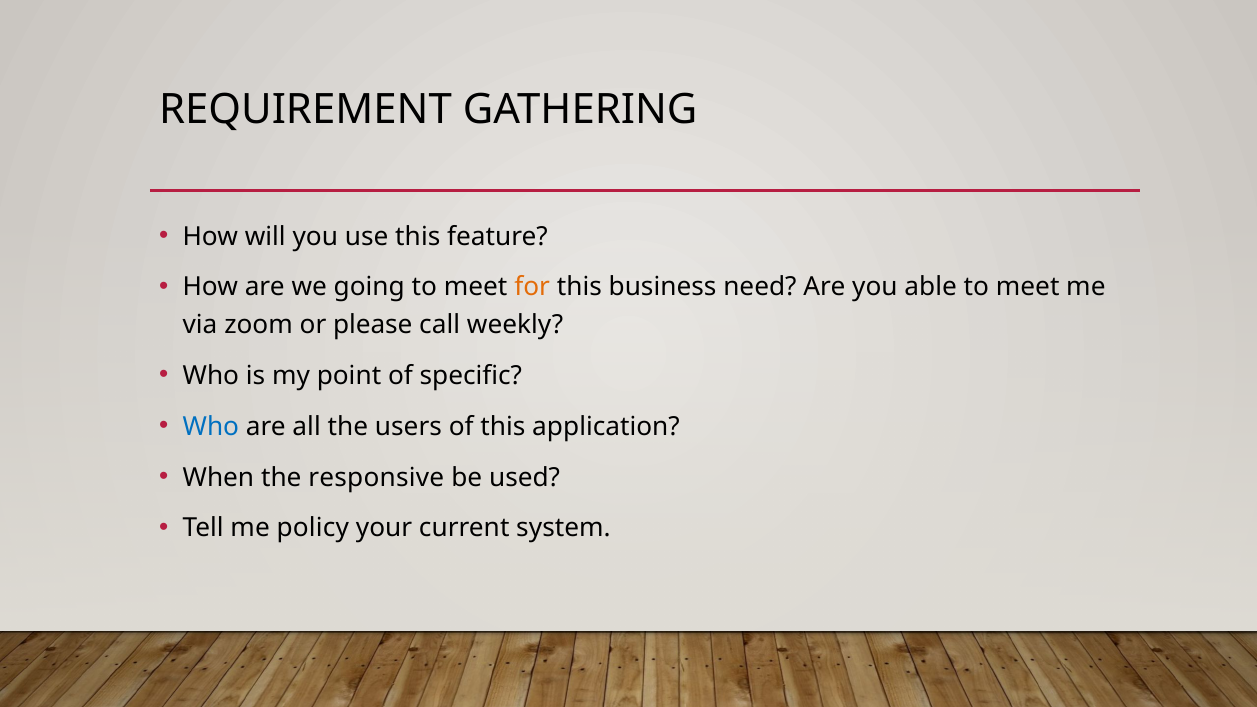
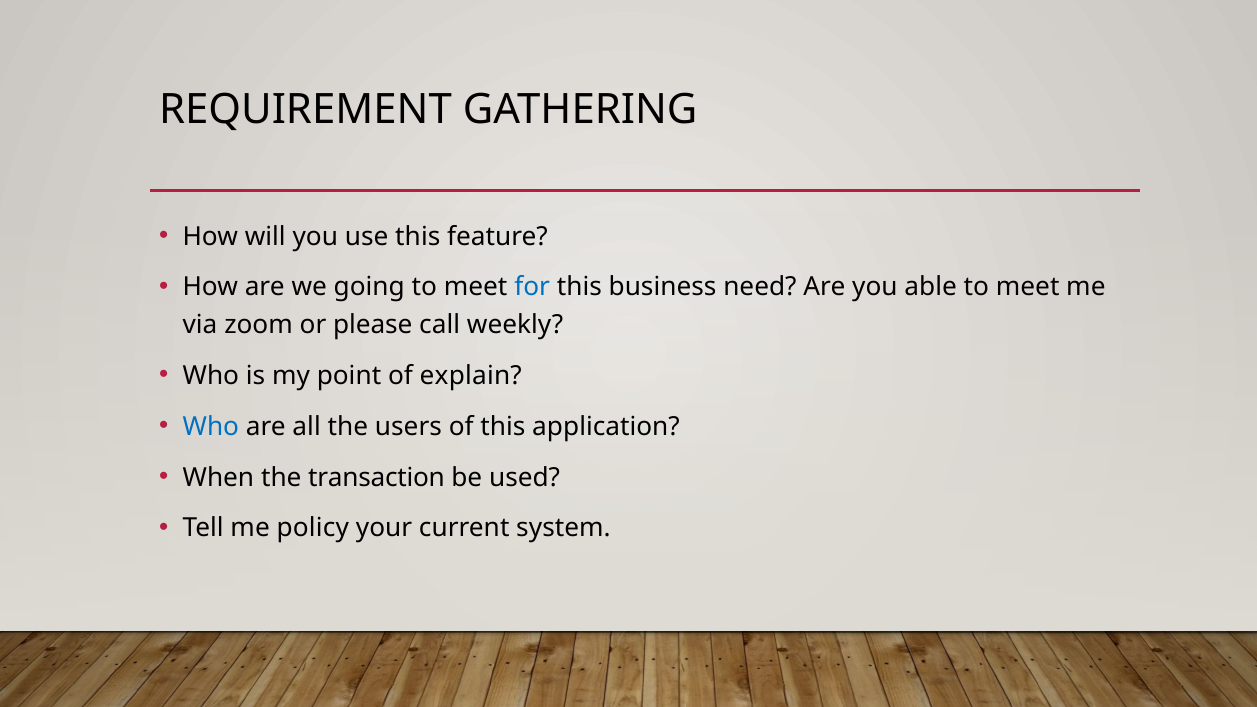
for colour: orange -> blue (532, 287)
specific: specific -> explain (471, 376)
responsive: responsive -> transaction (377, 478)
